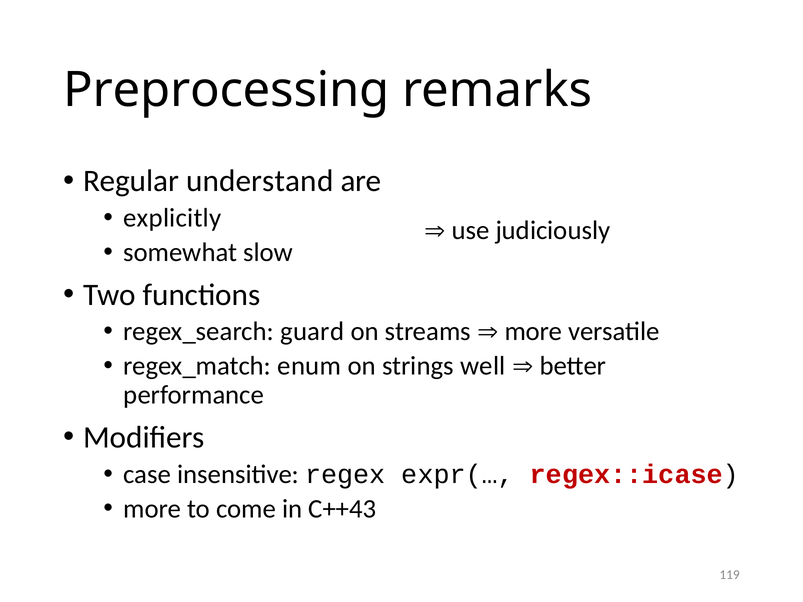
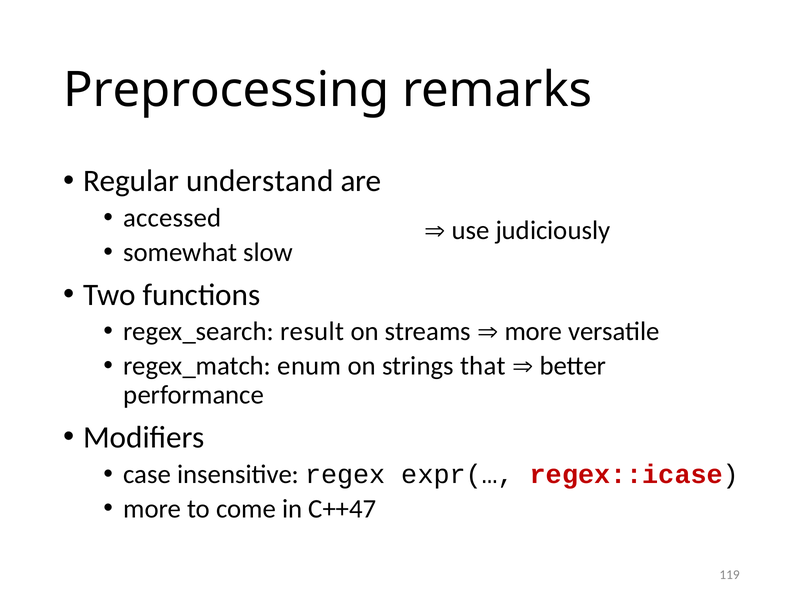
explicitly: explicitly -> accessed (172, 218)
guard: guard -> result (312, 332)
well: well -> that (483, 366)
C++43: C++43 -> C++47 (342, 509)
